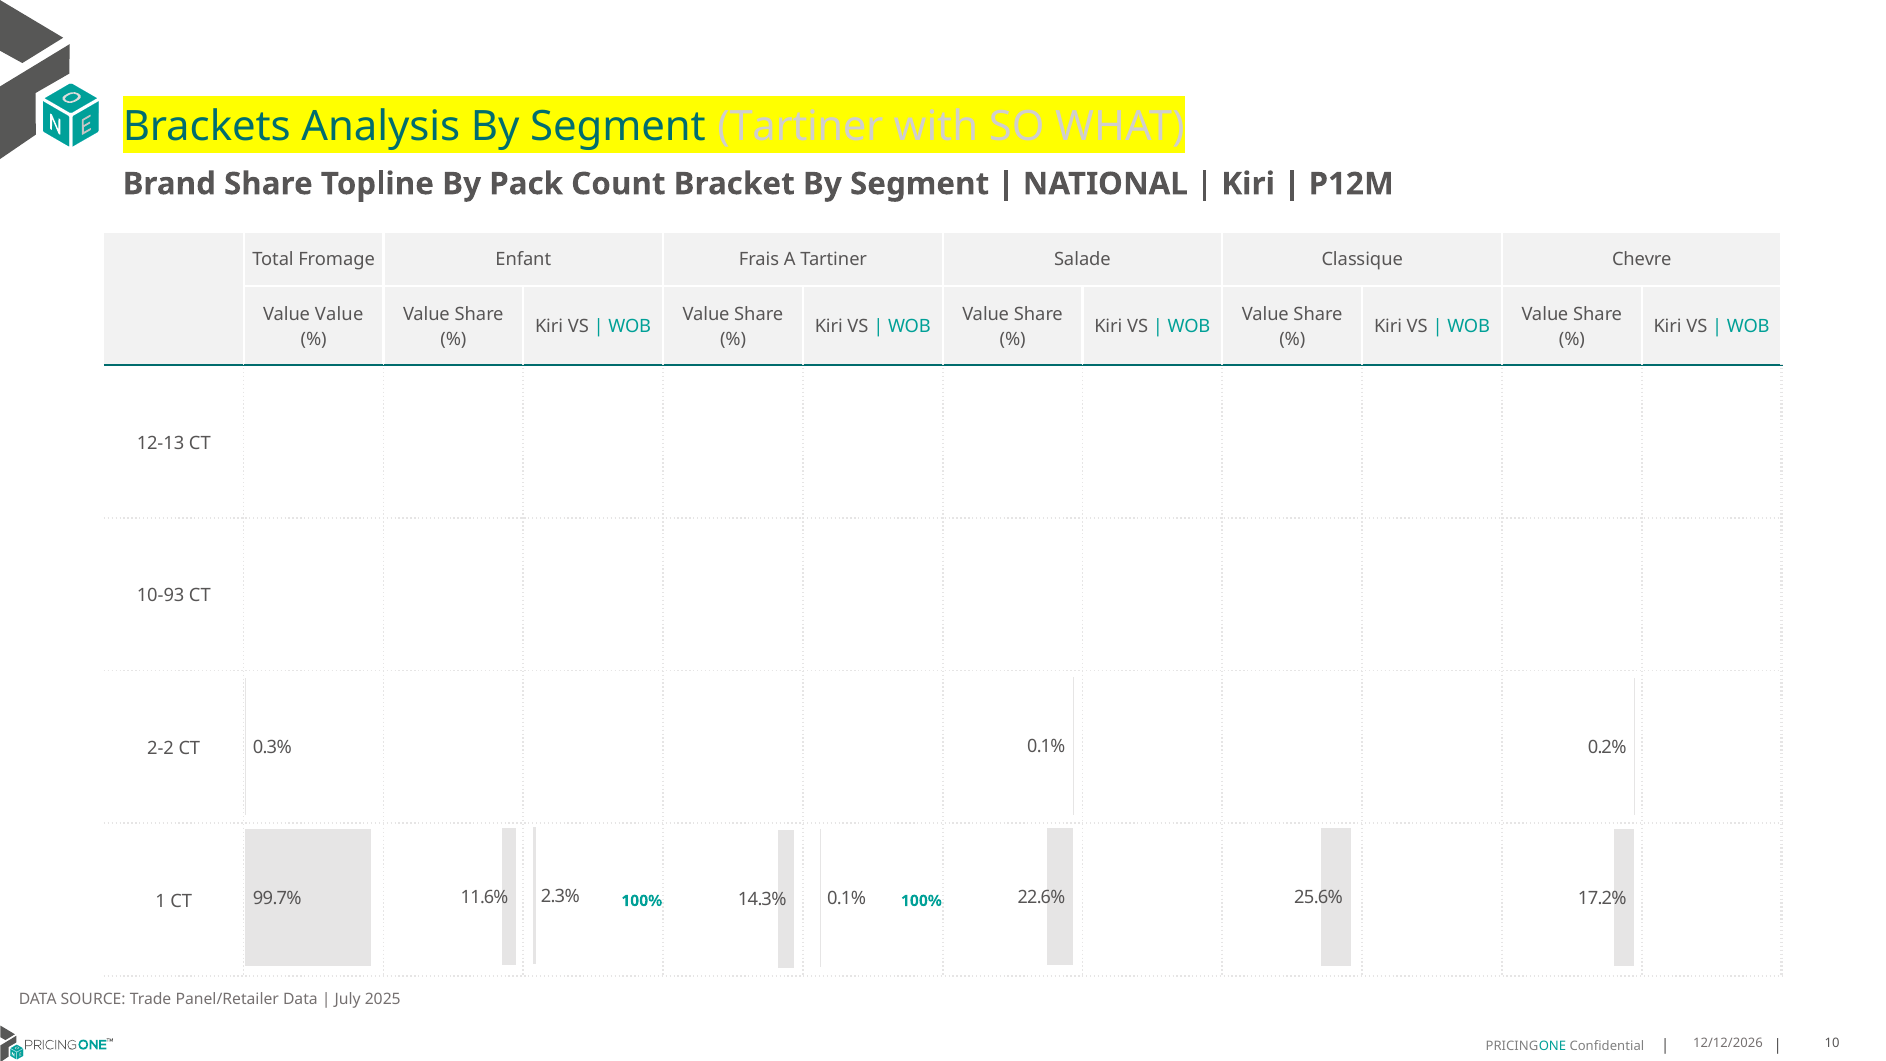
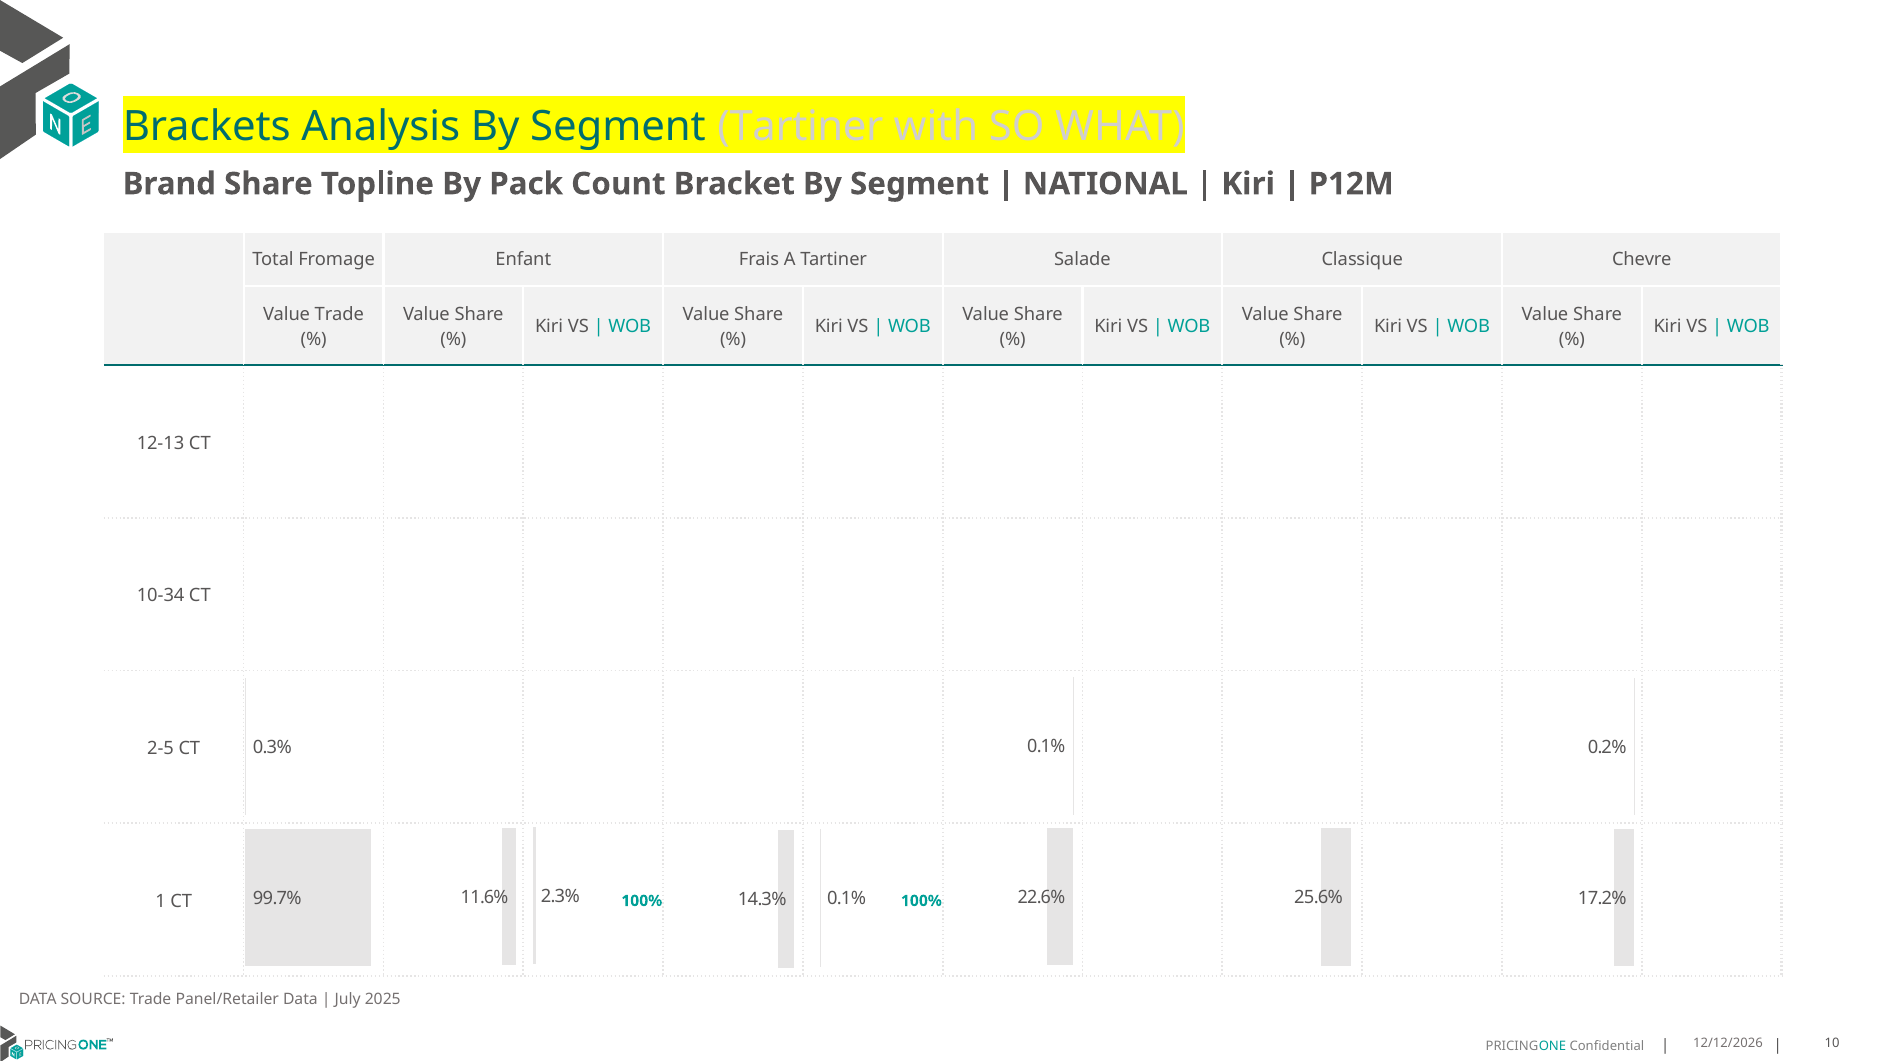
Value Value: Value -> Trade (339, 314)
10-93: 10-93 -> 10-34 (161, 596)
2-2: 2-2 -> 2-5 (160, 748)
